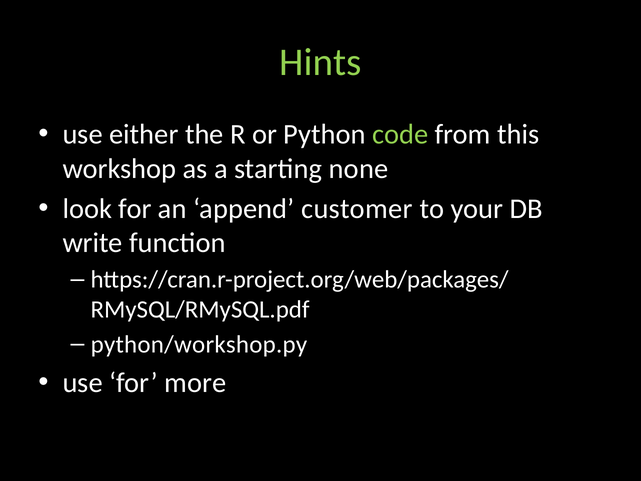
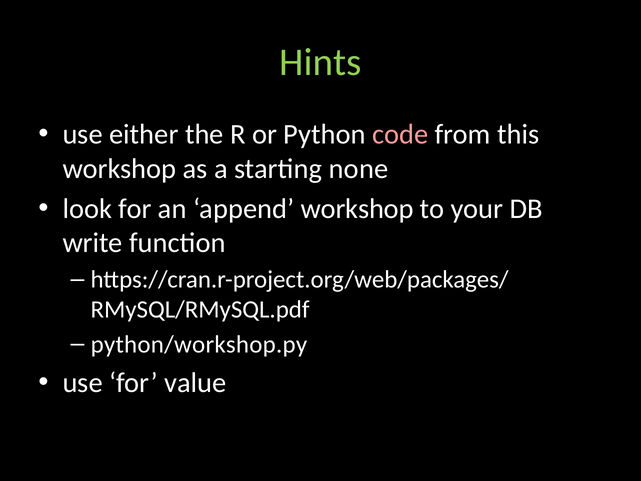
code colour: light green -> pink (400, 134)
append customer: customer -> workshop (357, 209)
more: more -> value (195, 382)
